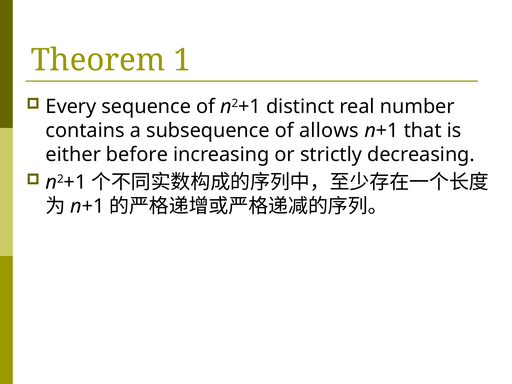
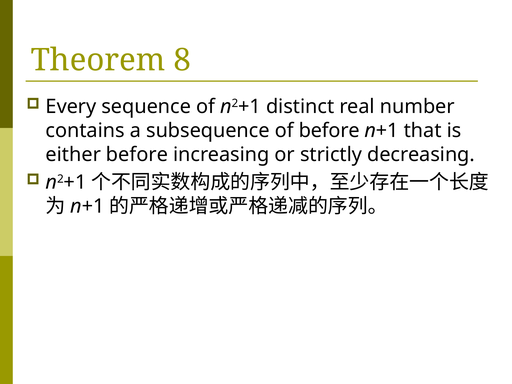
1: 1 -> 8 (182, 60)
of allows: allows -> before (329, 131)
